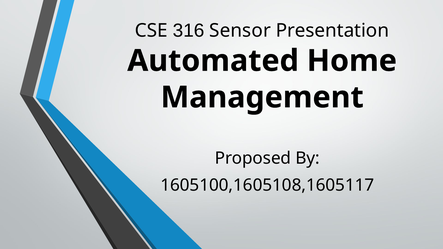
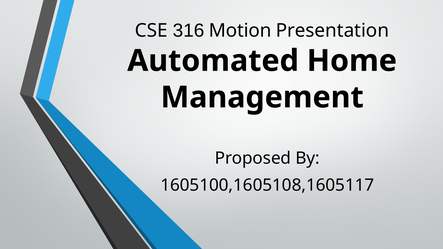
Sensor: Sensor -> Motion (240, 30)
